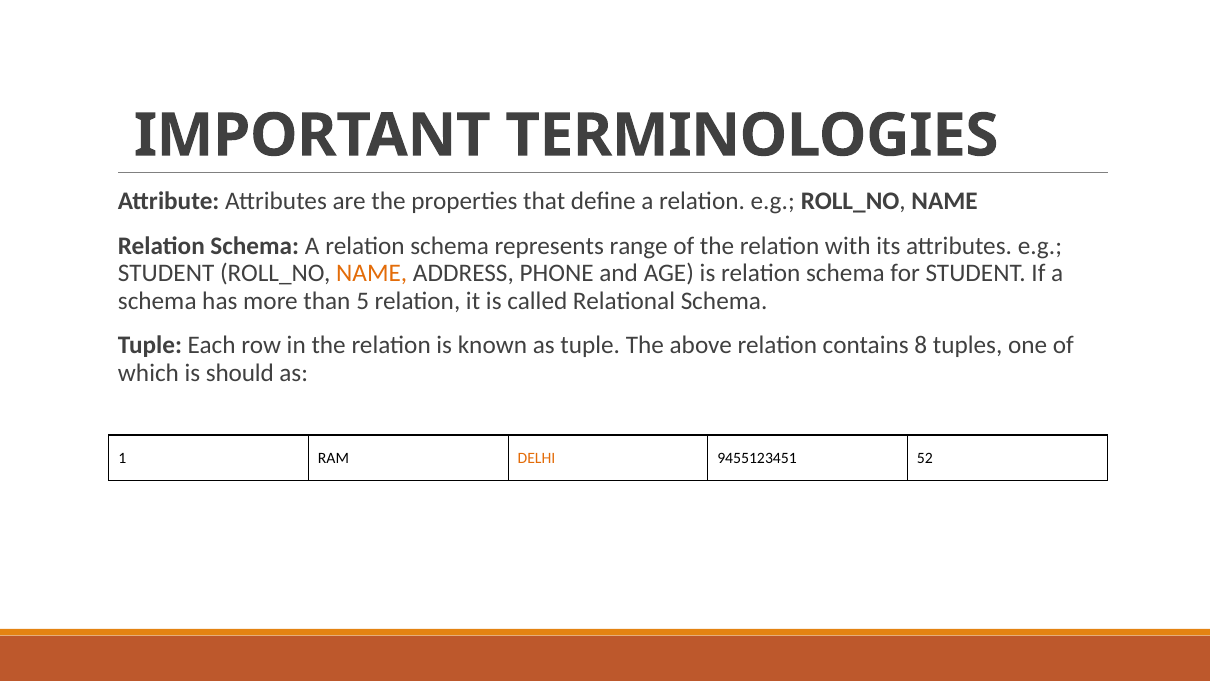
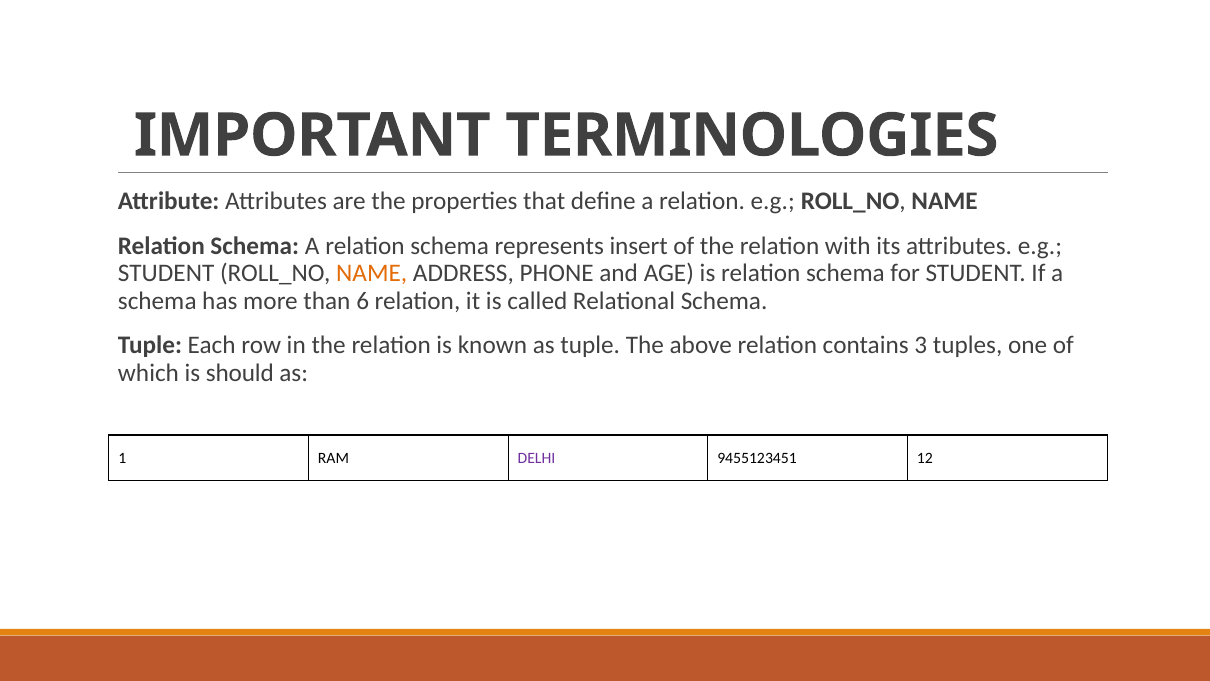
range: range -> insert (639, 246)
5: 5 -> 6 (363, 301)
8: 8 -> 3 (921, 345)
DELHI colour: orange -> purple (536, 458)
52: 52 -> 12 (925, 458)
